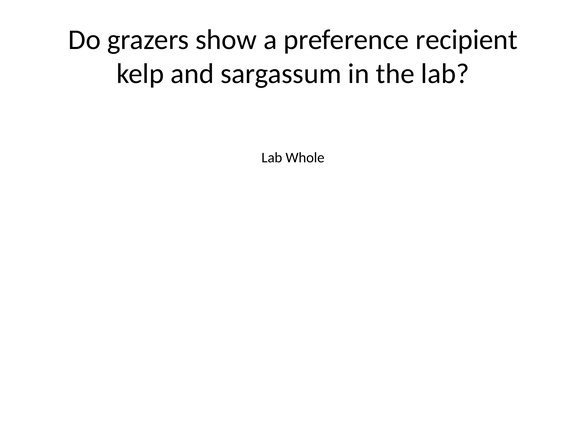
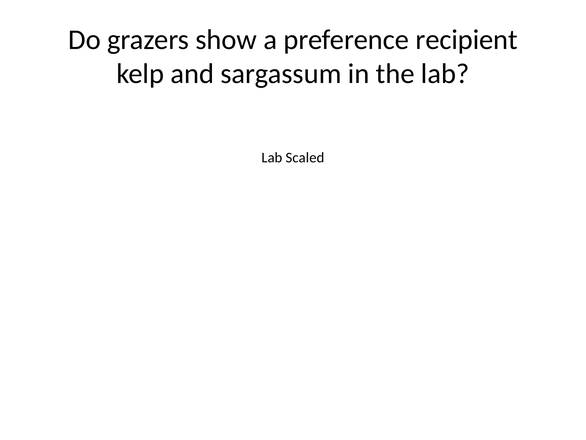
Whole: Whole -> Scaled (305, 158)
